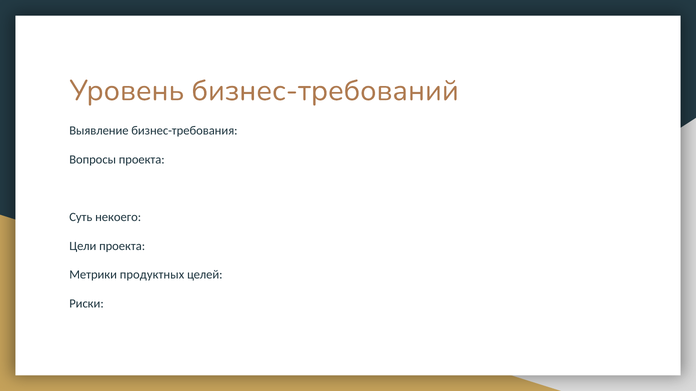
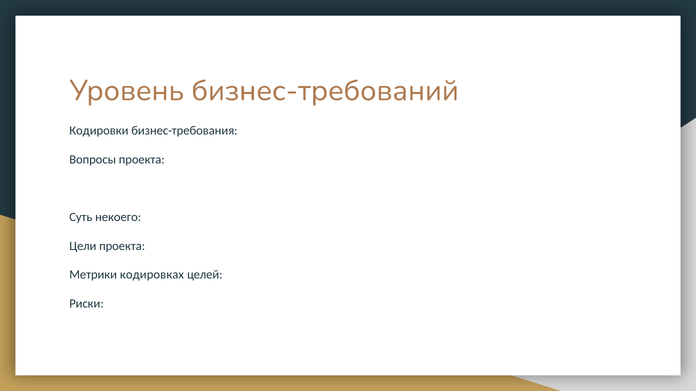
Выявление: Выявление -> Кодировки (99, 131)
продуктных: продуктных -> кодировках (152, 275)
